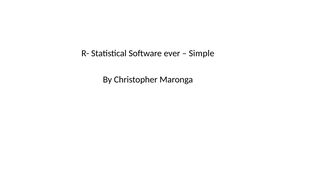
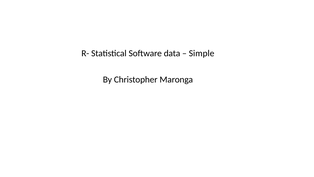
ever: ever -> data (172, 53)
